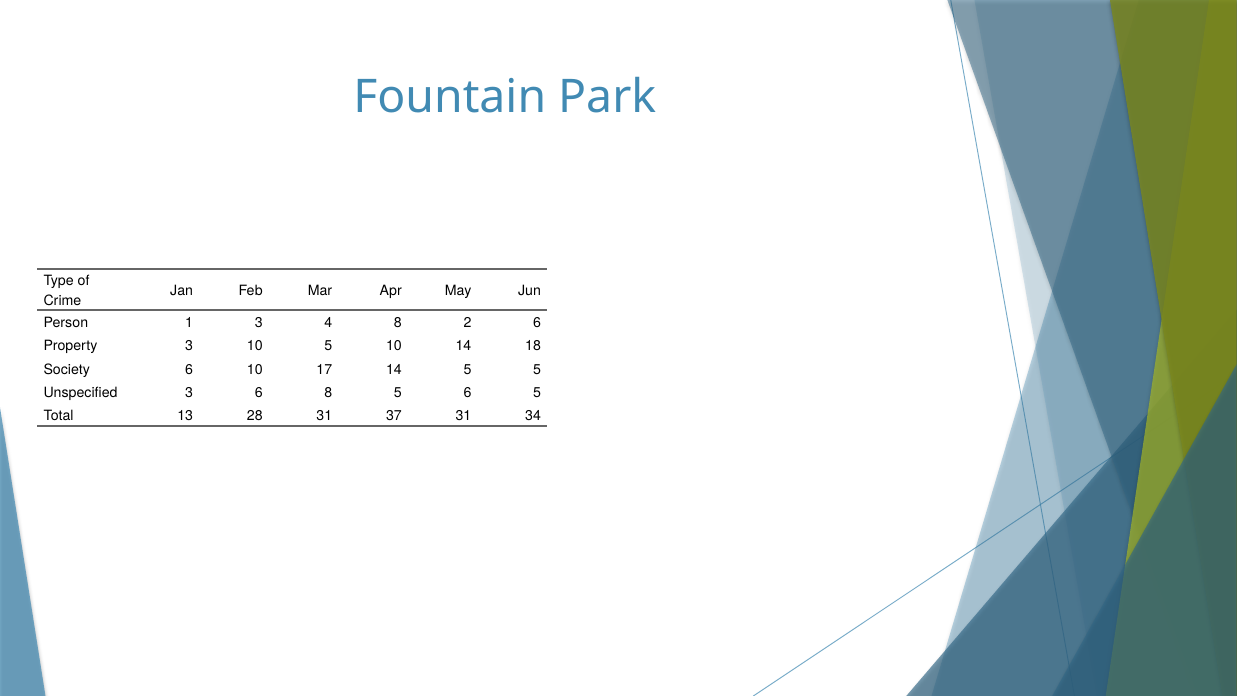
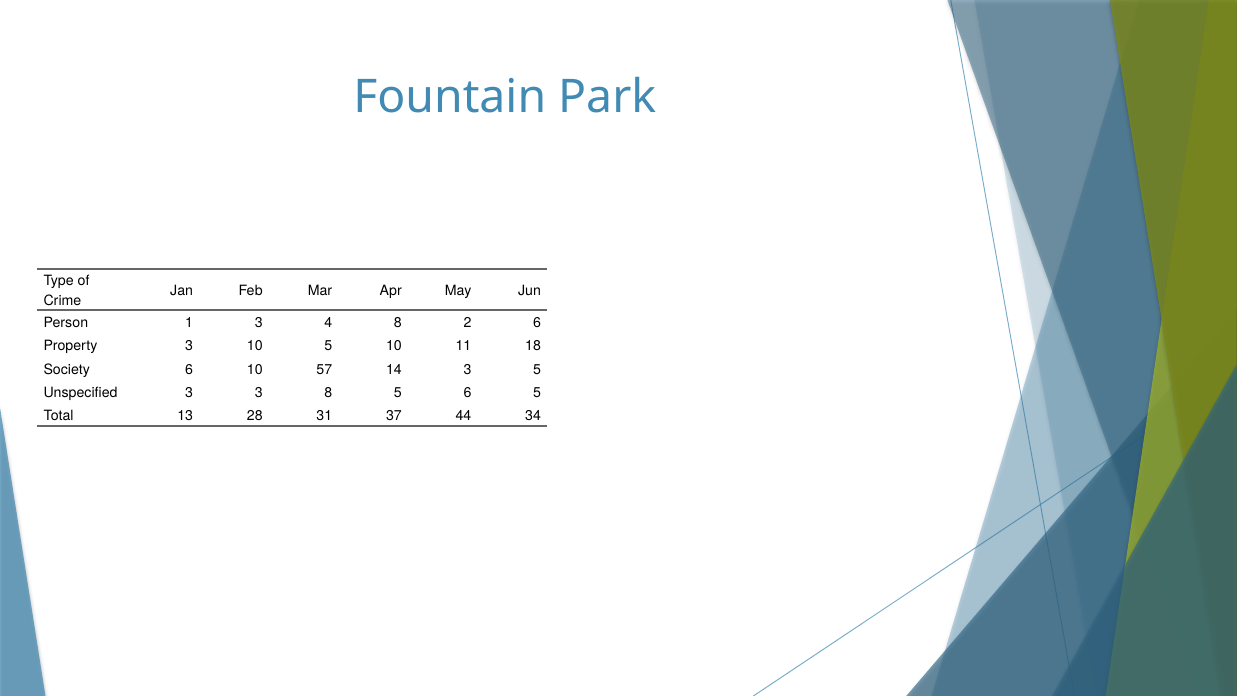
10 14: 14 -> 11 (463, 346)
17: 17 -> 57 (324, 369)
14 5: 5 -> 3 (467, 369)
3 6: 6 -> 3 (259, 393)
37 31: 31 -> 44 (463, 416)
